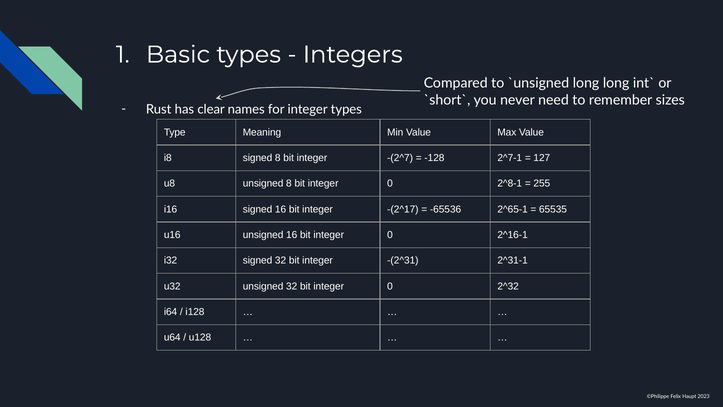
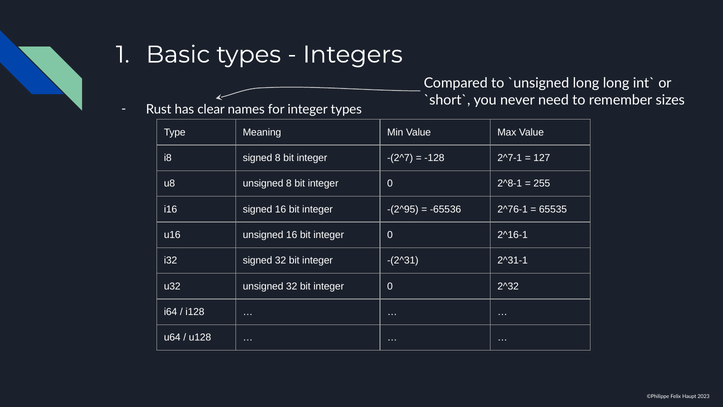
-(2^17: -(2^17 -> -(2^95 (403, 209)
2^65-1: 2^65-1 -> 2^76-1 (513, 209)
